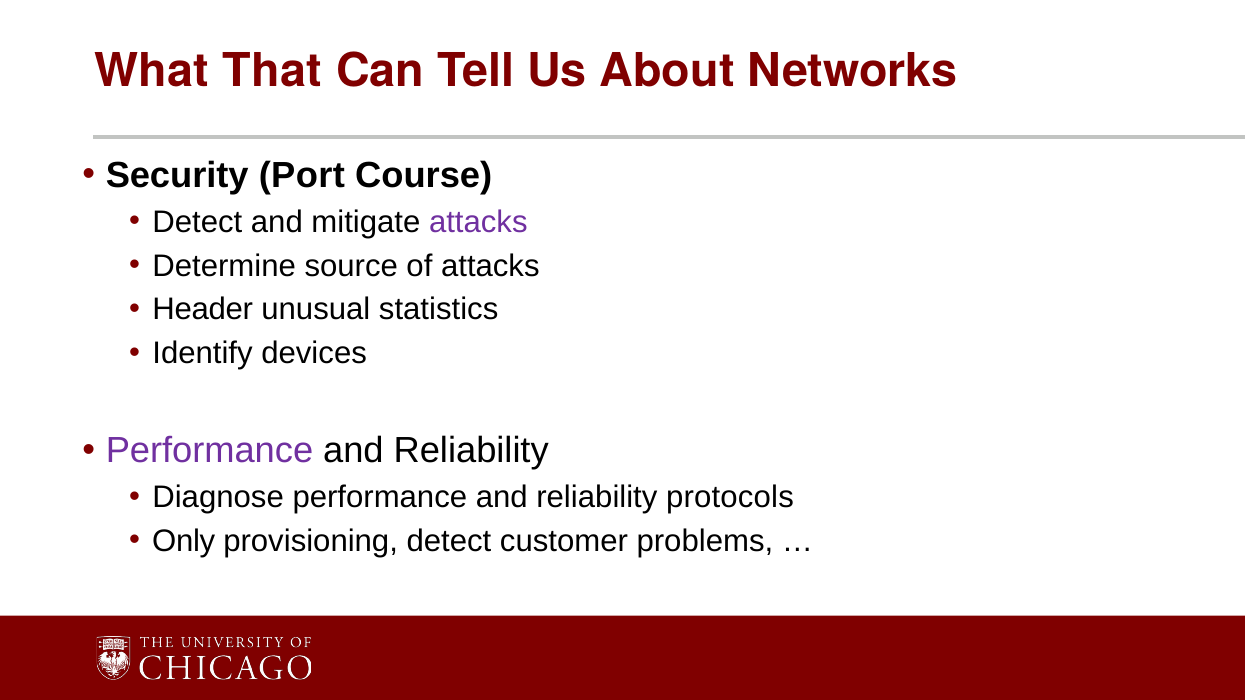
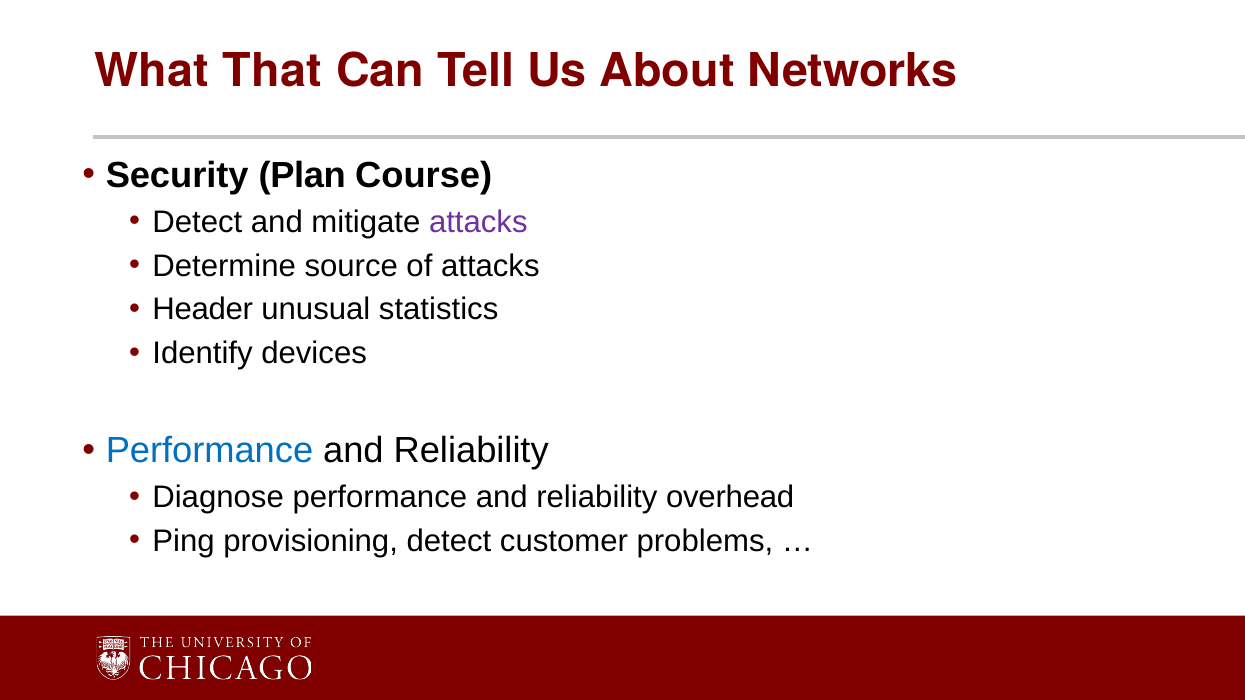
Port: Port -> Plan (302, 176)
Performance colour: purple -> blue (209, 451)
protocols: protocols -> overhead (730, 498)
Only: Only -> Ping (184, 542)
